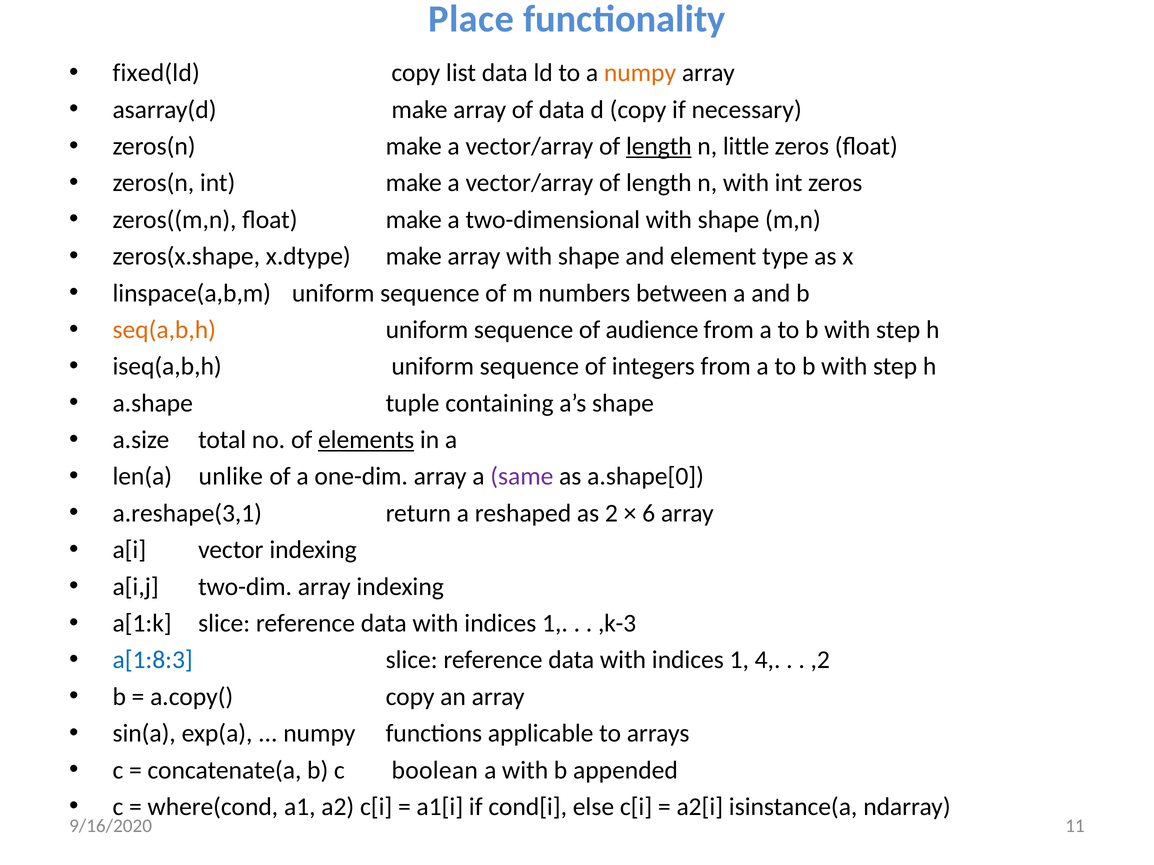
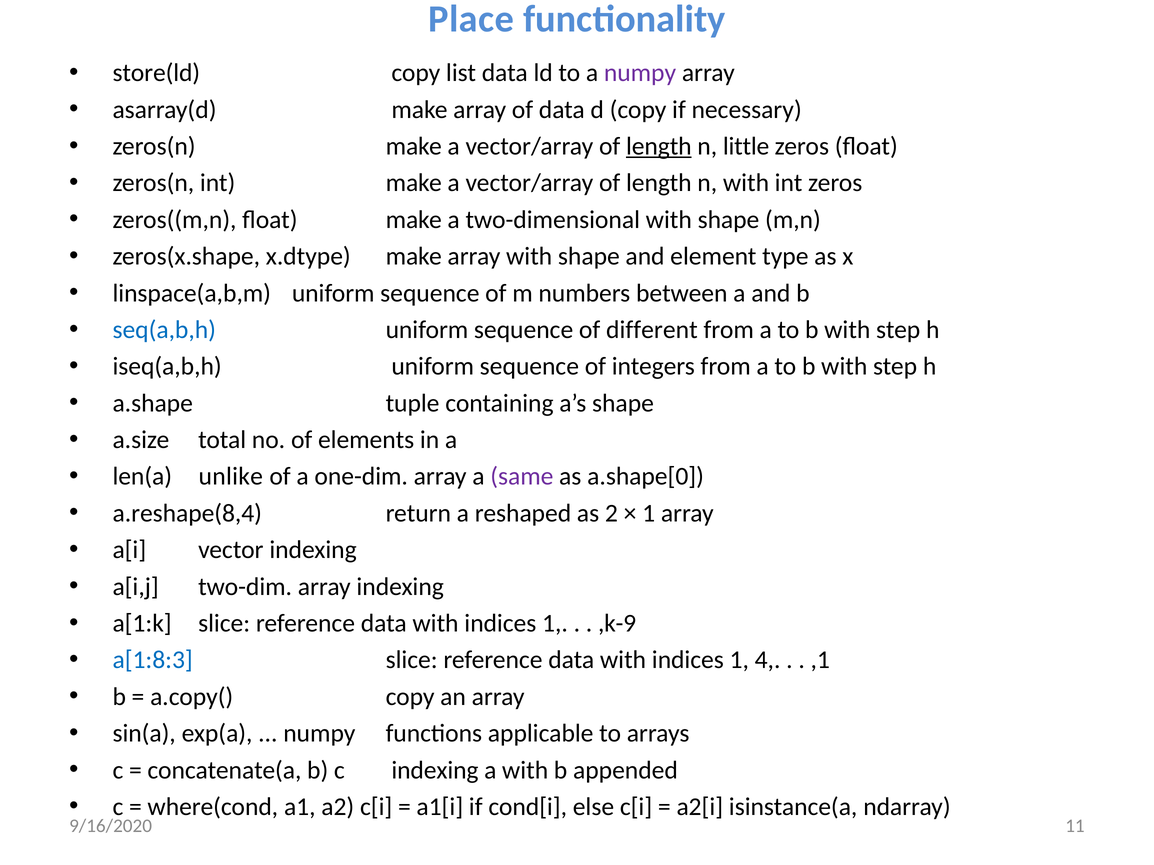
fixed(ld: fixed(ld -> store(ld (156, 73)
numpy colour: orange -> purple (640, 73)
seq(a,b,h colour: orange -> blue (164, 330)
audience: audience -> different (652, 330)
elements underline: present -> none (366, 440)
a.reshape(3,1: a.reshape(3,1 -> a.reshape(8,4 (187, 514)
6: 6 -> 1 (649, 514)
,k-3: ,k-3 -> ,k-9 (617, 624)
,2: ,2 -> ,1 (820, 660)
c boolean: boolean -> indexing (435, 770)
